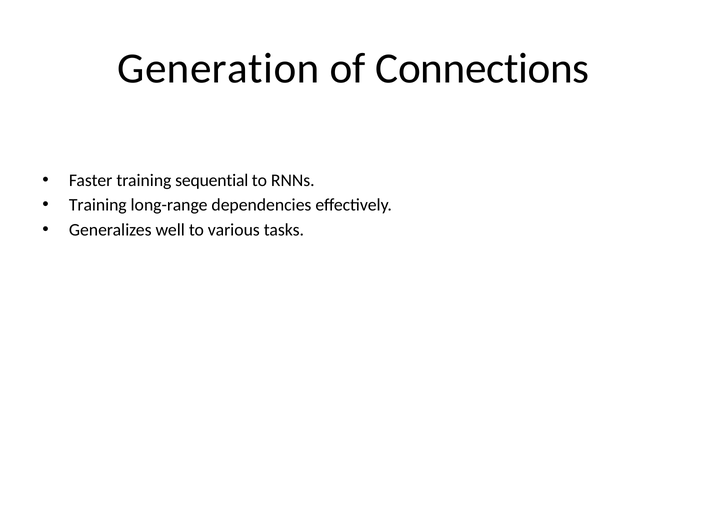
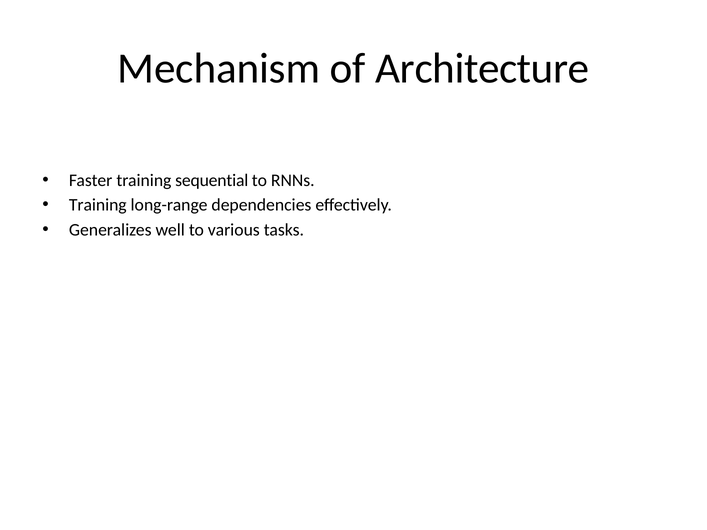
Generation: Generation -> Mechanism (219, 68)
Connections: Connections -> Architecture (482, 68)
